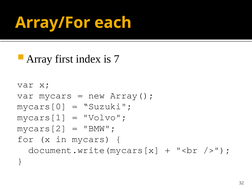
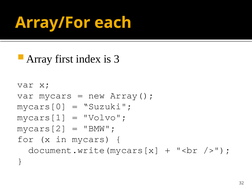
7: 7 -> 3 (117, 59)
